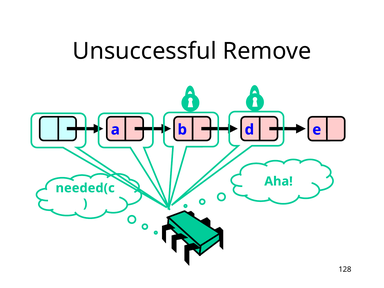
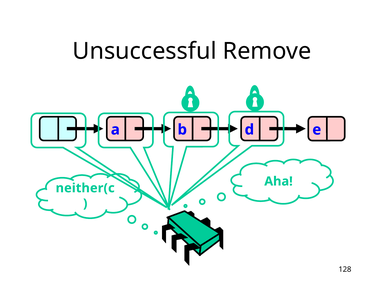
needed(c: needed(c -> neither(c (85, 188)
